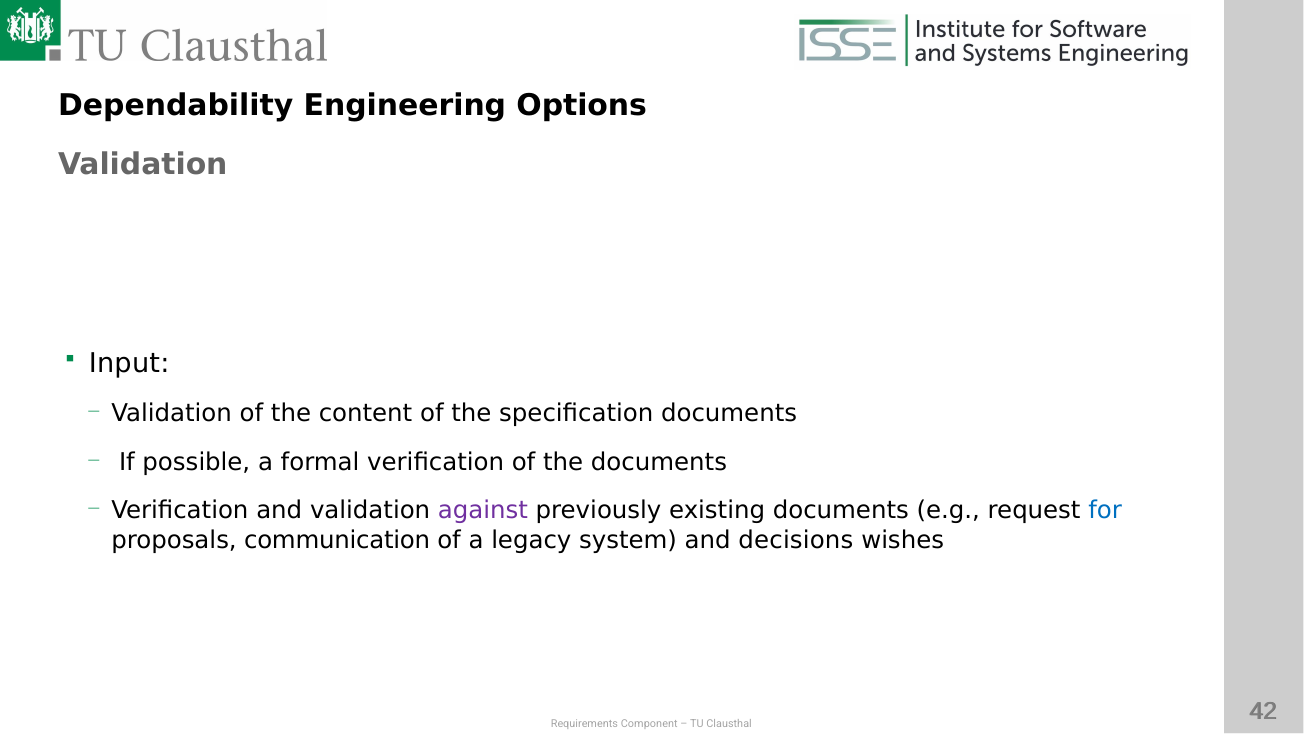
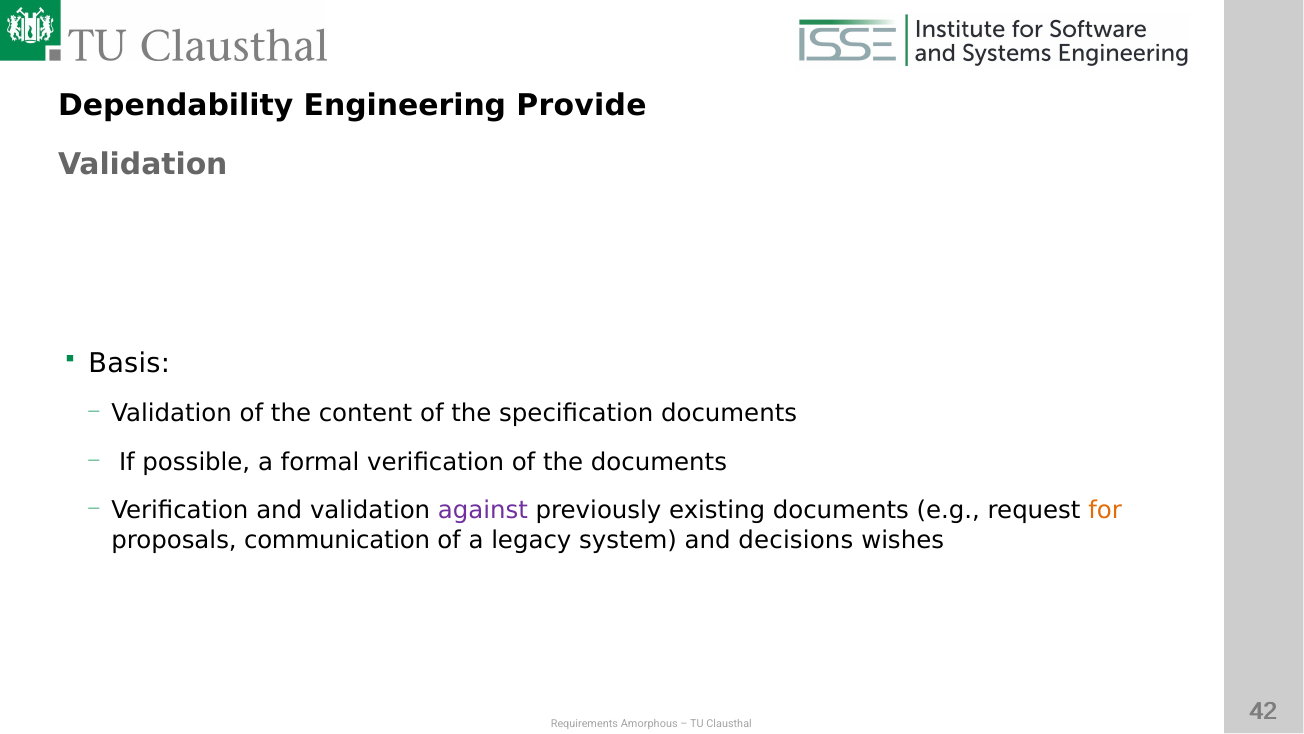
Options: Options -> Provide (582, 106)
Input: Input -> Basis (129, 363)
for colour: blue -> orange (1105, 510)
Component: Component -> Amorphous (649, 723)
